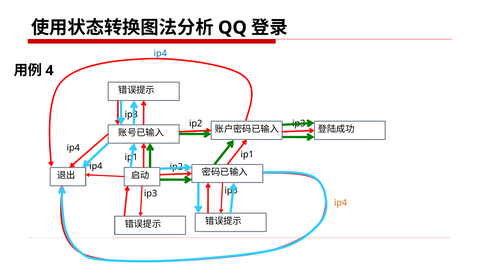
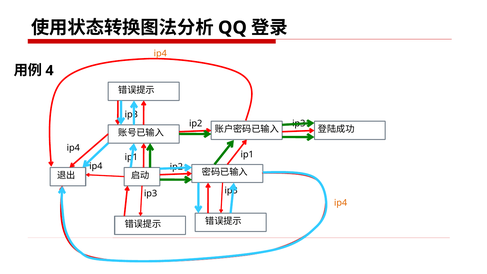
ip4 colour: blue -> orange (160, 54)
